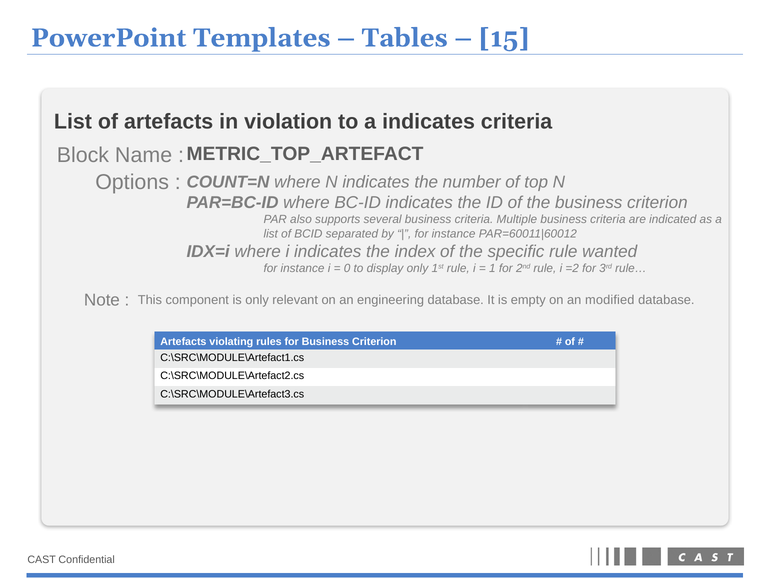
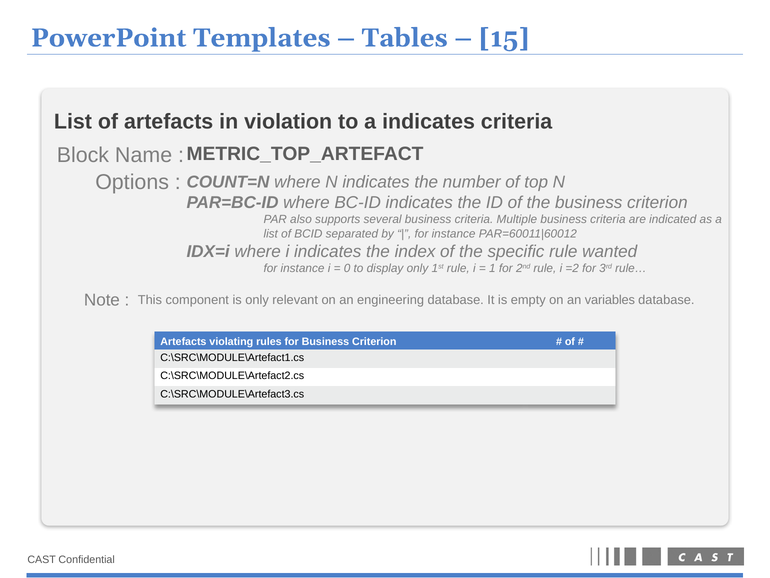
modified: modified -> variables (610, 300)
